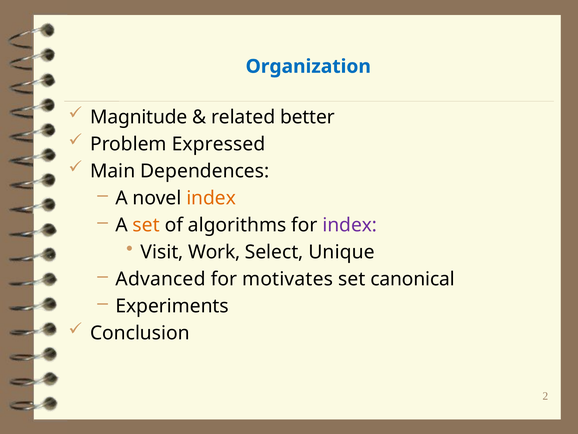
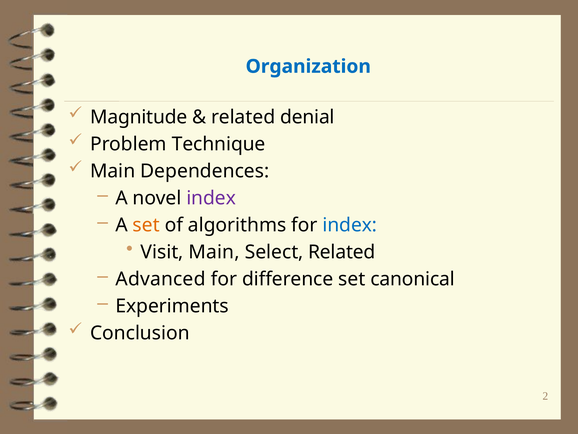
better: better -> denial (307, 117)
Expressed: Expressed -> Technique (219, 144)
index colour: orange -> purple (211, 198)
index colour: purple -> blue (350, 225)
Visit Work: Work -> Main (214, 252)
Select Unique: Unique -> Related (342, 252)
motivates: motivates -> difference (288, 279)
